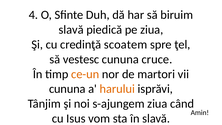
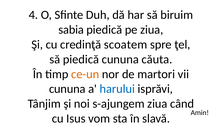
slavă: slavă -> sabia (71, 30)
să vestesc: vestesc -> piedică (81, 59)
cruce: cruce -> căuta (157, 59)
harului colour: orange -> blue (117, 89)
